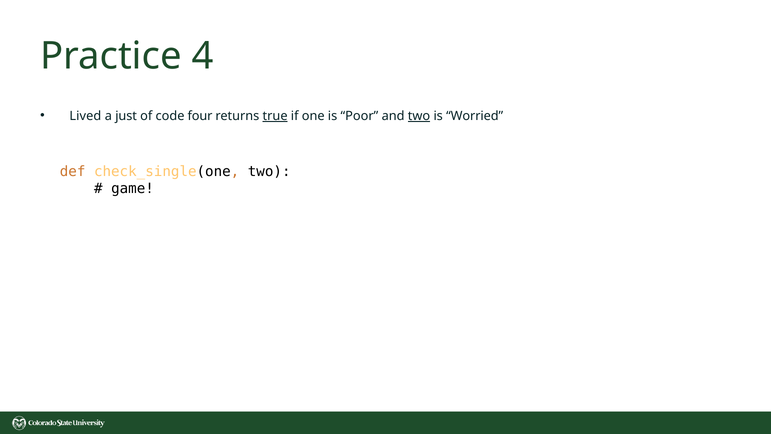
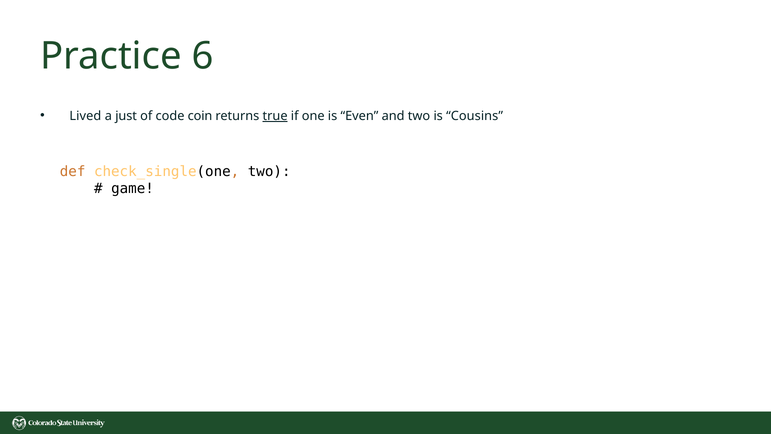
4: 4 -> 6 (203, 56)
four: four -> coin (200, 116)
Poor: Poor -> Even (359, 116)
two underline: present -> none (419, 116)
Worried: Worried -> Cousins (475, 116)
